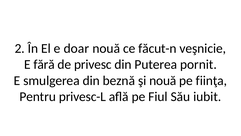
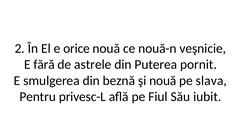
doar: doar -> orice (77, 48)
făcut-n: făcut-n -> nouă-n (157, 48)
privesc: privesc -> astrele (93, 64)
fiinţa: fiinţa -> slava (211, 80)
